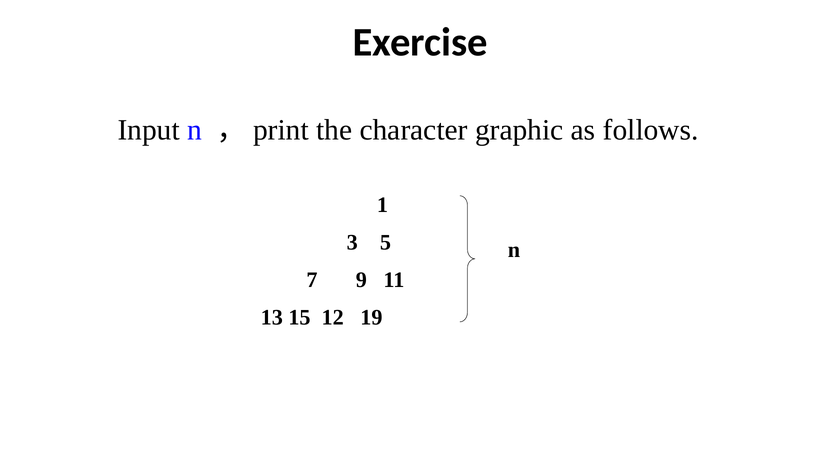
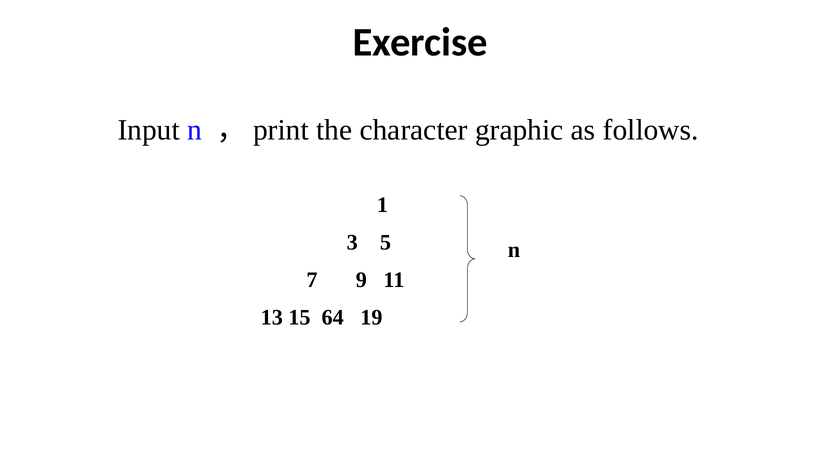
12: 12 -> 64 (333, 318)
